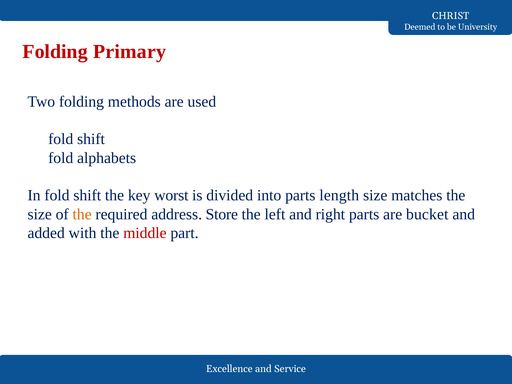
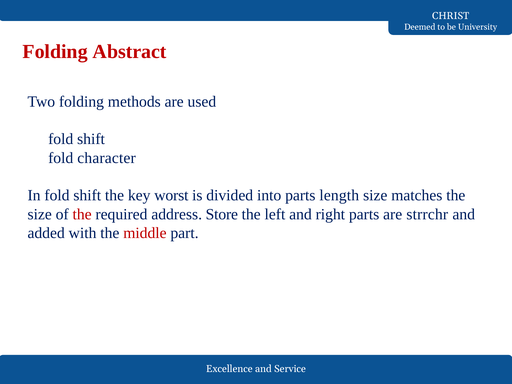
Primary: Primary -> Abstract (130, 52)
alphabets: alphabets -> character (107, 158)
the colour: orange -> red (82, 214)
bucket: bucket -> strrchr (427, 214)
